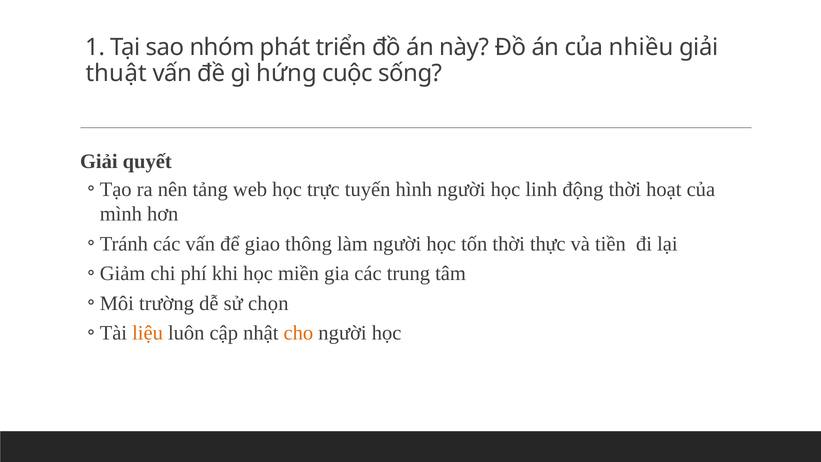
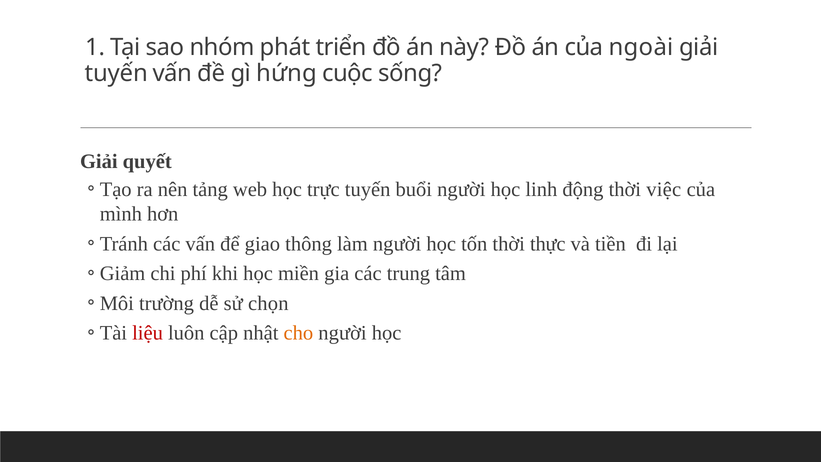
nhiều: nhiều -> ngoài (641, 47)
thuật: thuật -> tuyến (116, 73)
hình: hình -> buổi (414, 189)
hoạt: hoạt -> việc (664, 189)
liệu colour: orange -> red (148, 333)
